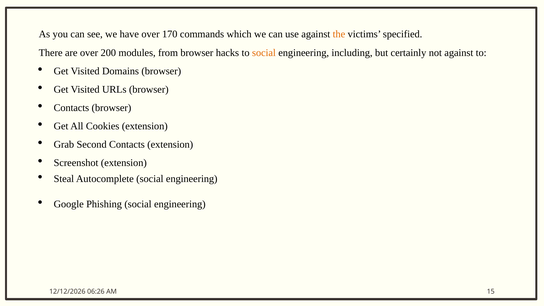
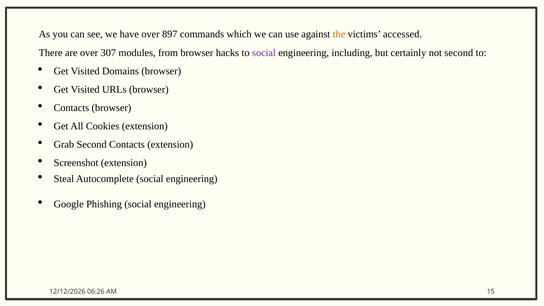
170: 170 -> 897 (170, 34)
specified: specified -> accessed (403, 34)
200: 200 -> 307 (108, 53)
social colour: orange -> purple (264, 53)
not against: against -> second (459, 53)
